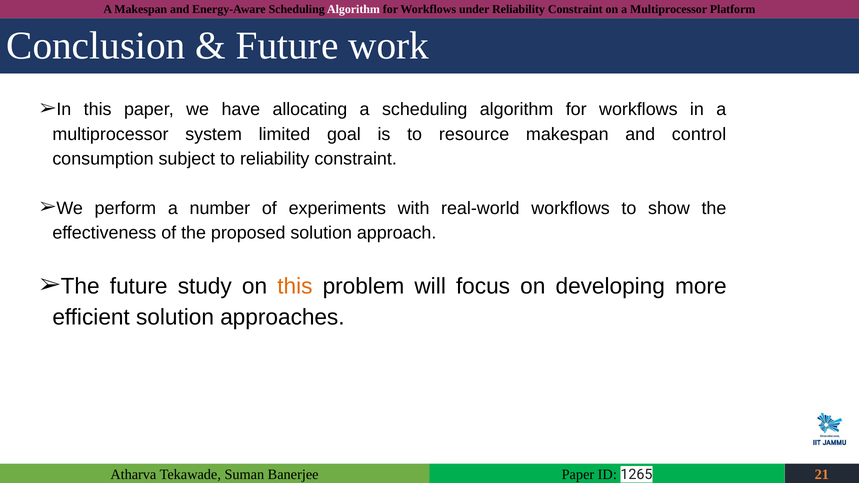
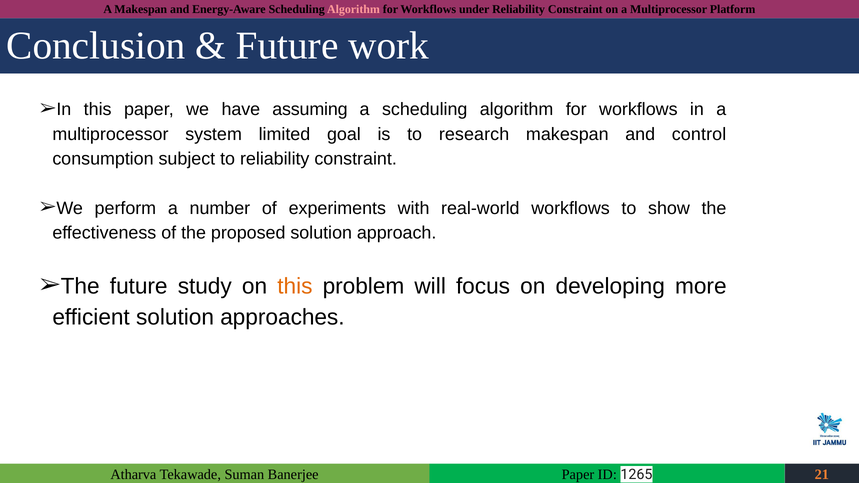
Algorithm colour: white -> pink (353, 10)
allocating: allocating -> assuming (310, 110)
resource: resource -> research (474, 134)
